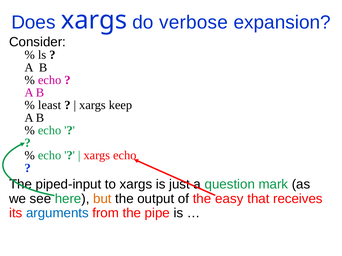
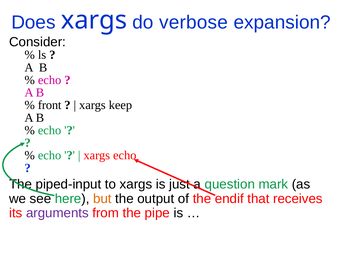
least: least -> front (50, 105)
easy: easy -> endif (229, 199)
arguments colour: blue -> purple (57, 213)
